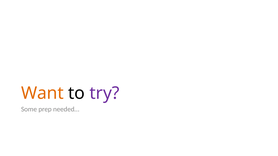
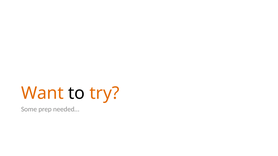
try colour: purple -> orange (104, 93)
